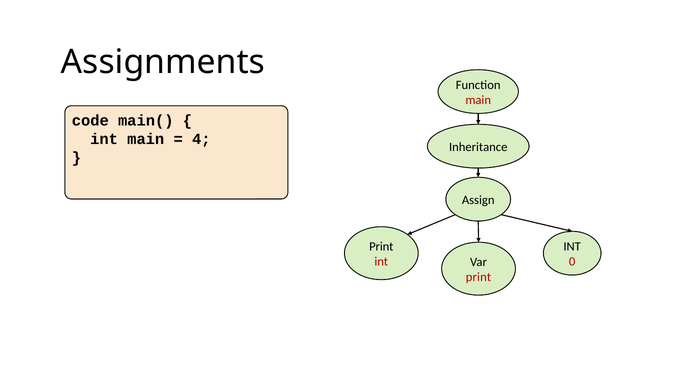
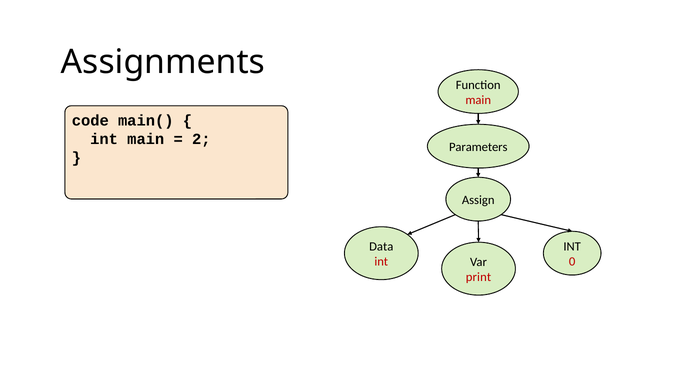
4: 4 -> 2 (201, 139)
Inheritance: Inheritance -> Parameters (478, 147)
Print: Print -> Data (381, 246)
